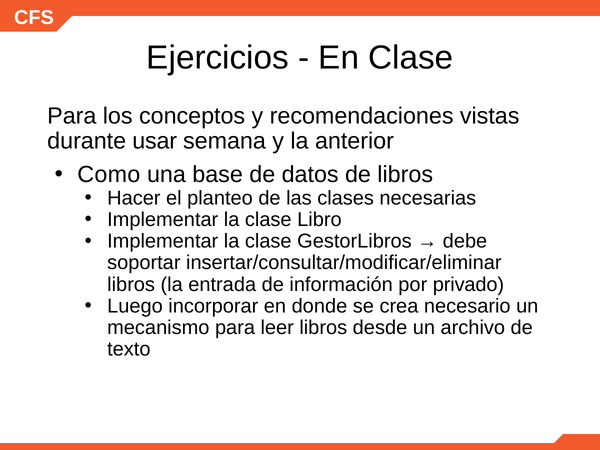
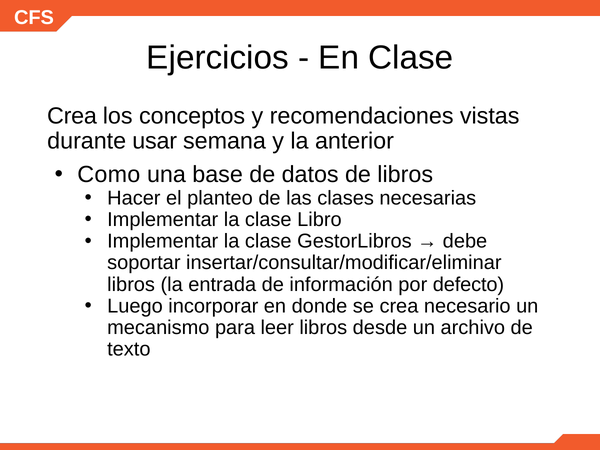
Para: Para -> Crea (72, 116)
privado: privado -> defecto (468, 284)
